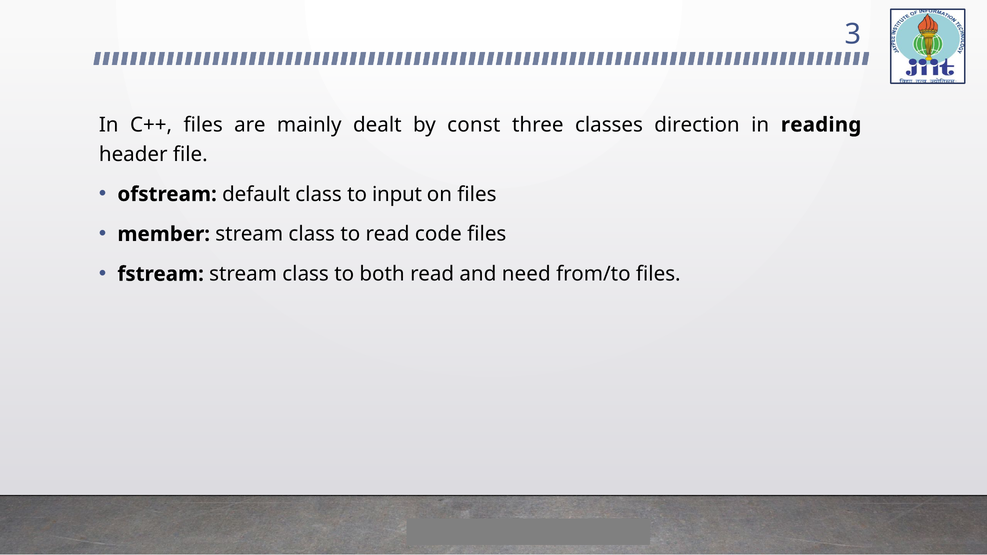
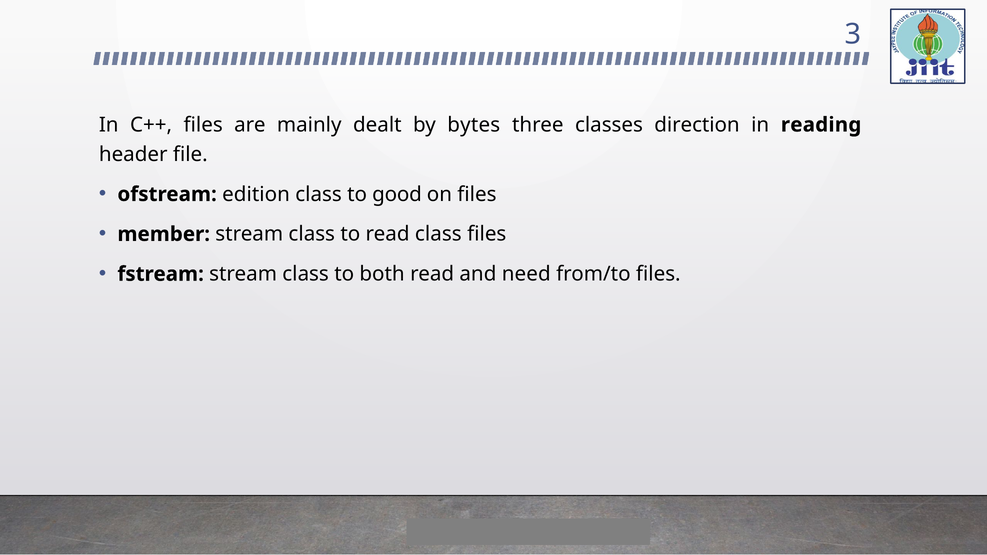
const: const -> bytes (474, 125)
default: default -> edition (256, 194)
input: input -> good (397, 194)
read code: code -> class (438, 234)
